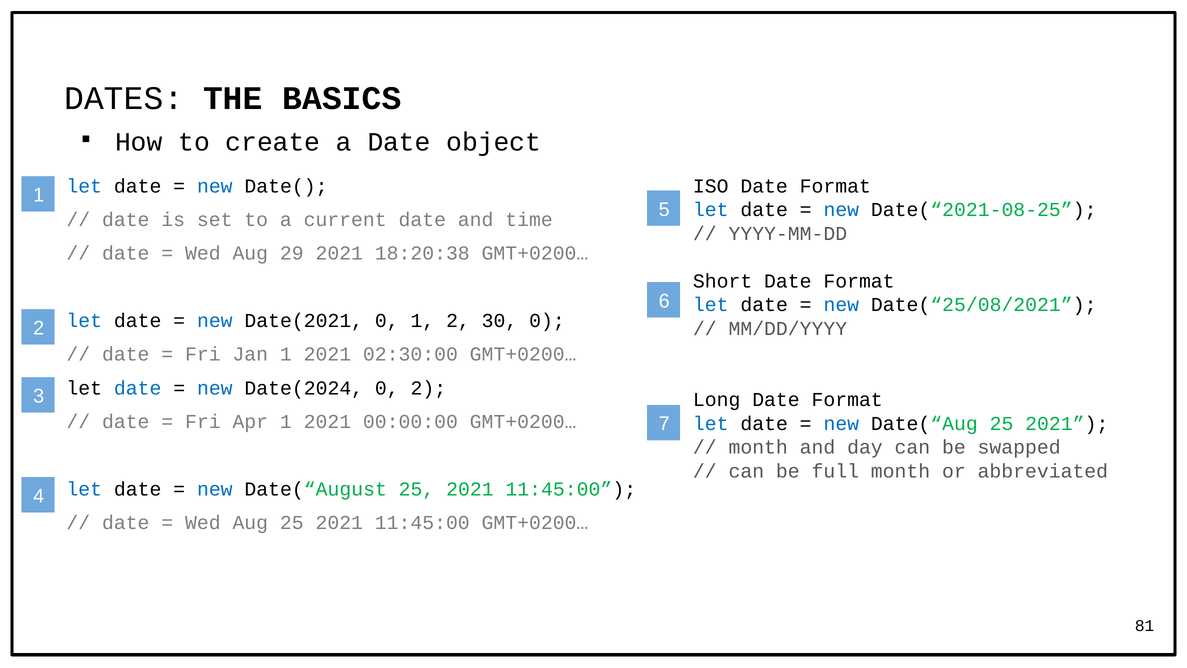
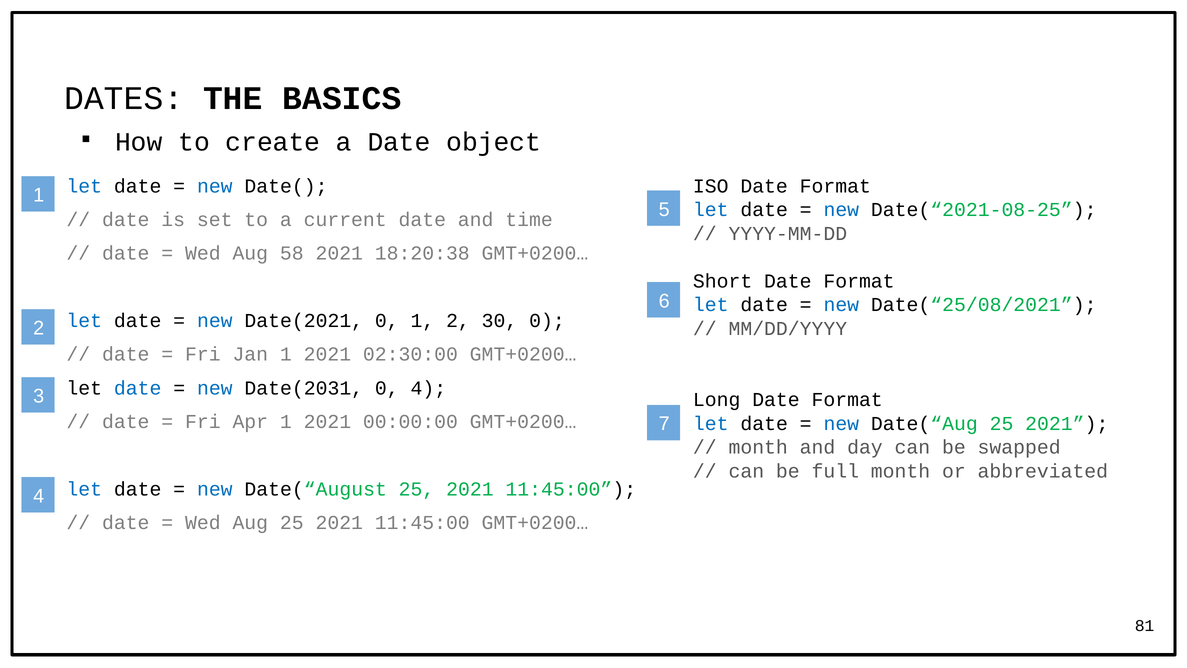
29: 29 -> 58 (292, 253)
Date(2024: Date(2024 -> Date(2031 (304, 388)
0 2: 2 -> 4 (428, 388)
